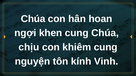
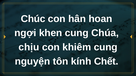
Chúa: Chúa -> Chúc (33, 19)
Vinh: Vinh -> Chết (106, 62)
